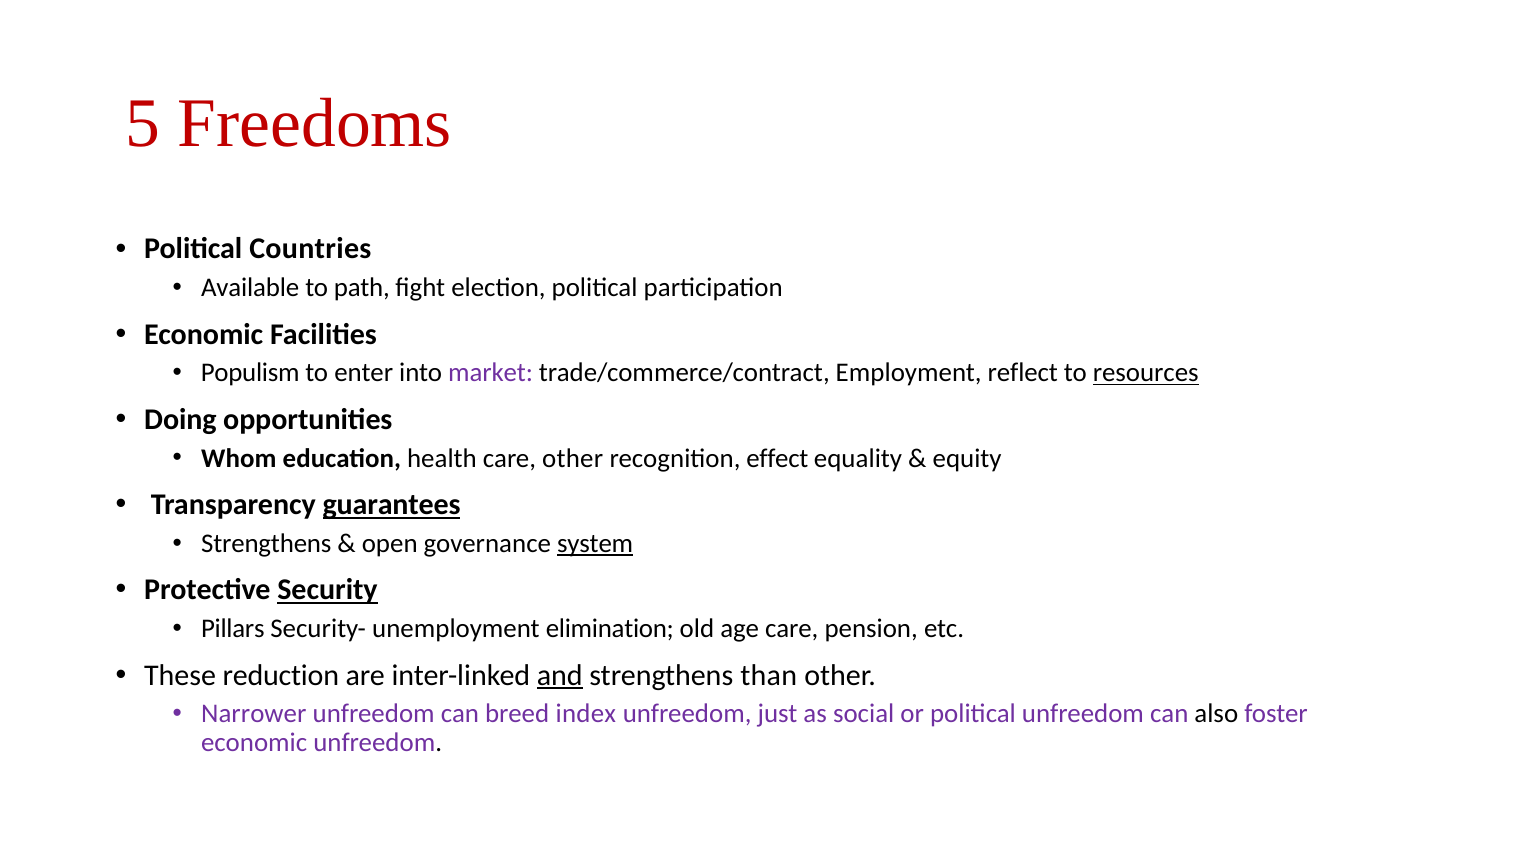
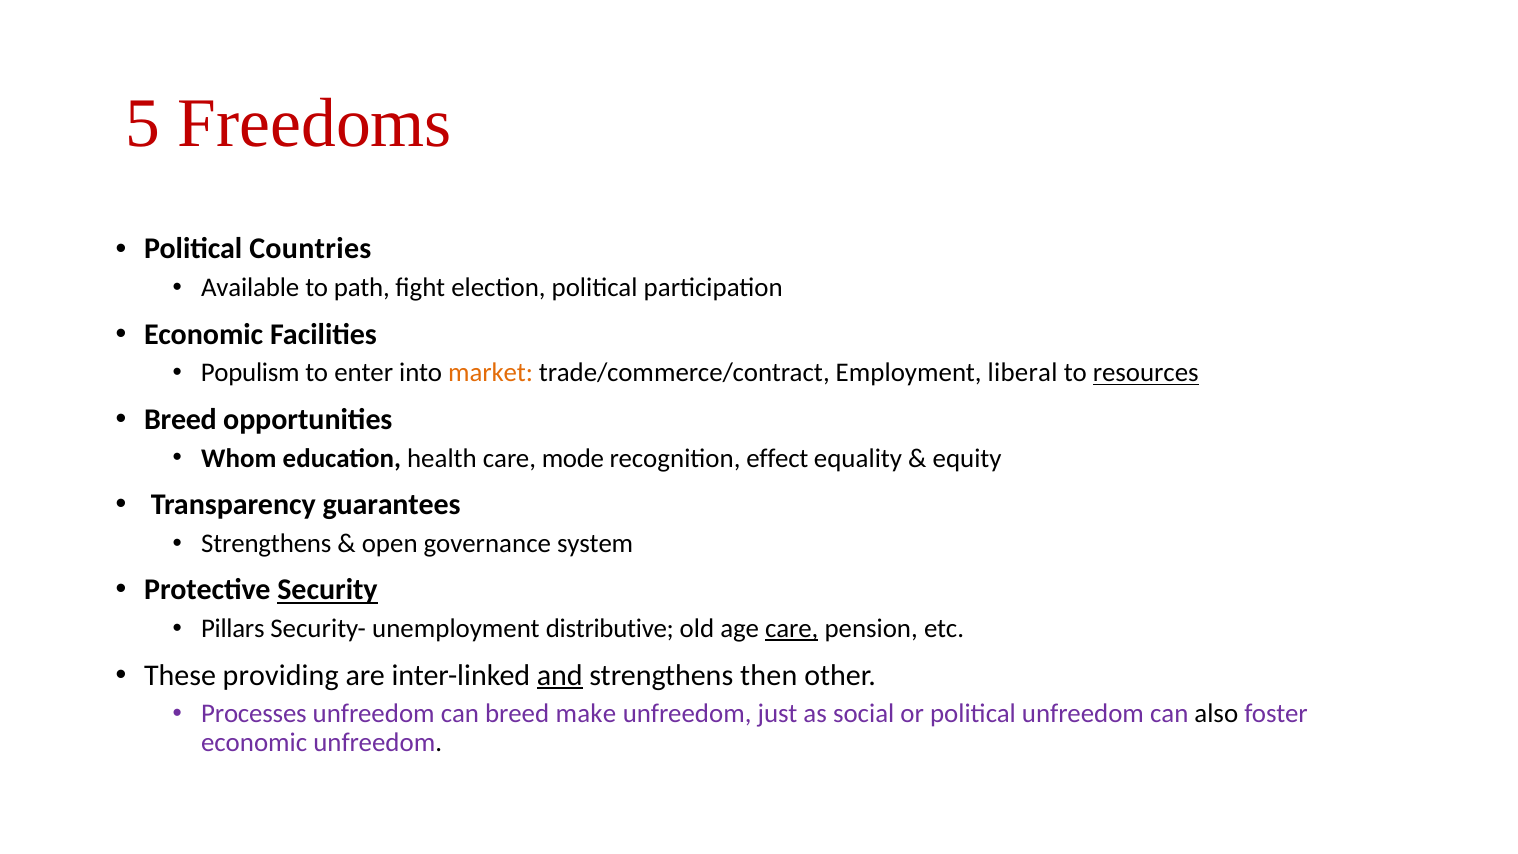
market colour: purple -> orange (491, 373)
reflect: reflect -> liberal (1023, 373)
Doing: Doing -> Breed (180, 419)
care other: other -> mode (573, 458)
guarantees underline: present -> none (392, 505)
system underline: present -> none (595, 543)
elimination: elimination -> distributive (610, 629)
care underline: none -> present (792, 629)
reduction: reduction -> providing (281, 675)
than: than -> then (769, 675)
Narrower: Narrower -> Processes (254, 714)
index: index -> make (586, 714)
